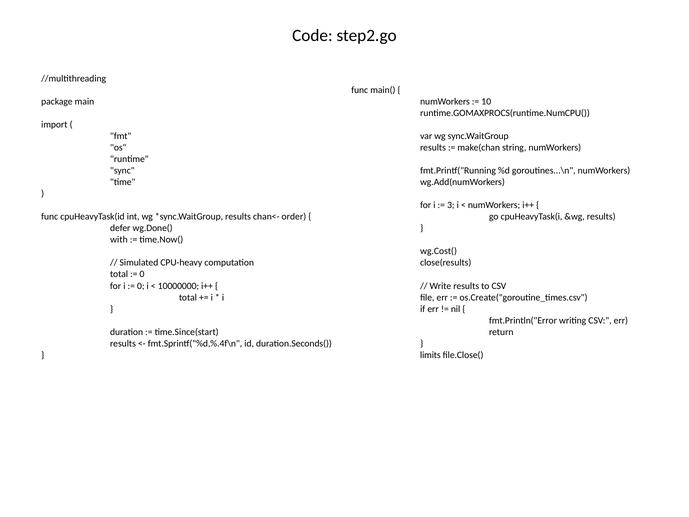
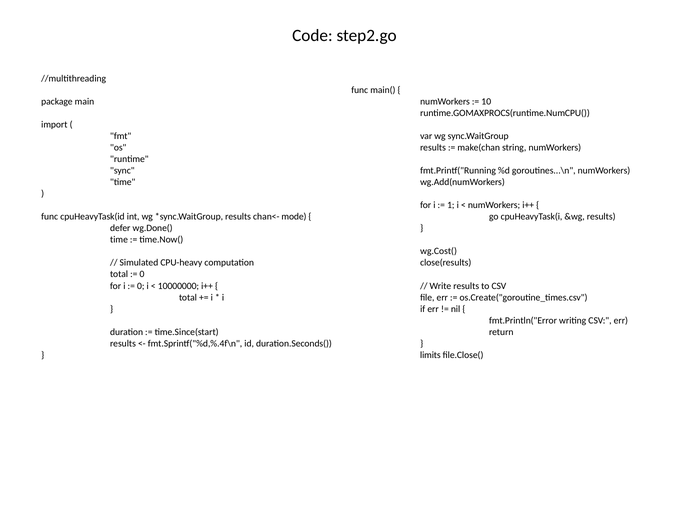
3: 3 -> 1 (451, 205)
order: order -> mode (294, 217)
with: with -> time (119, 240)
